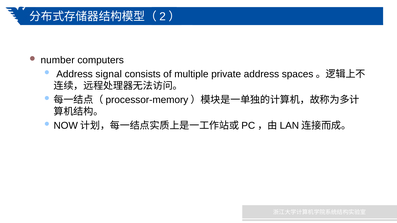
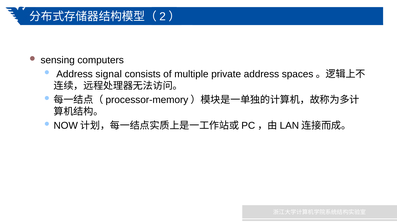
number: number -> sensing (58, 60)
